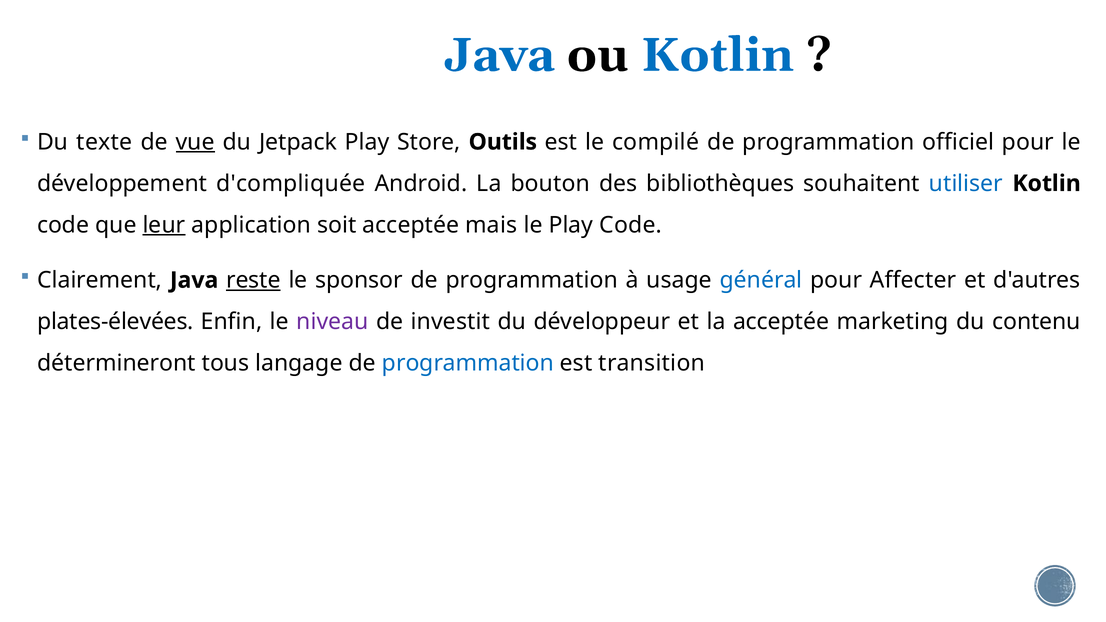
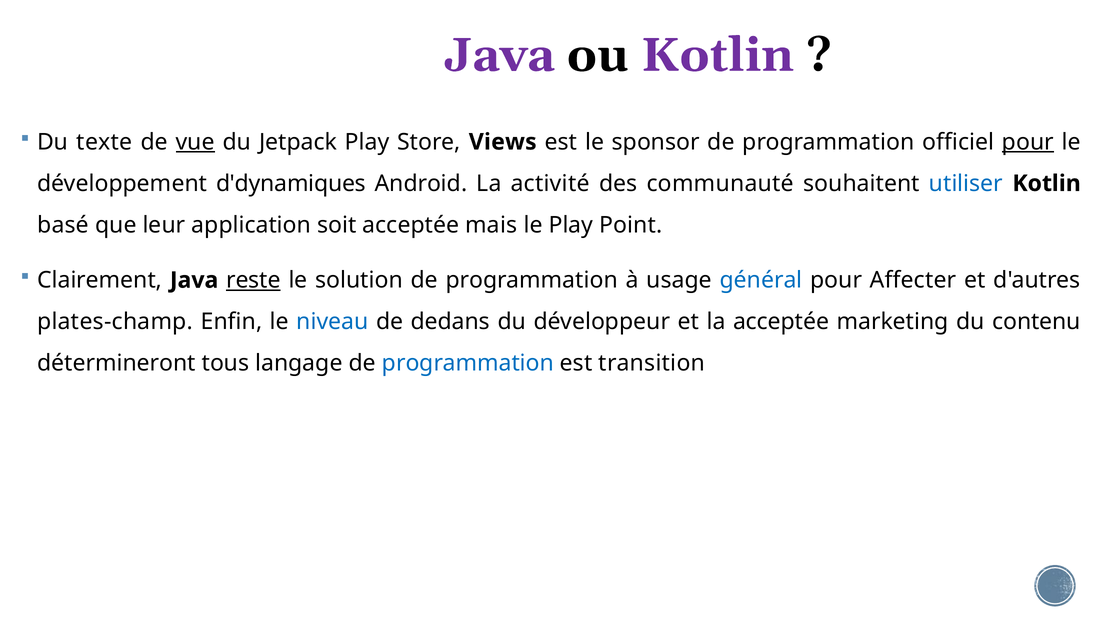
Java colour: blue -> purple (499, 55)
Kotlin colour: blue -> purple (717, 55)
Outils: Outils -> Views (503, 142)
compilé: compilé -> sponsor (656, 142)
pour underline: none -> present (1028, 142)
d'compliquée: d'compliquée -> d'dynamiques (291, 183)
bouton: bouton -> activité (550, 183)
bibliothèques: bibliothèques -> communauté (720, 183)
code: code -> basé (63, 225)
leur underline: present -> none (164, 225)
Play Code: Code -> Point (631, 225)
sponsor: sponsor -> solution (359, 280)
plates-élevées: plates-élevées -> plates-champ (115, 322)
niveau colour: purple -> blue (332, 322)
investit: investit -> dedans (450, 322)
